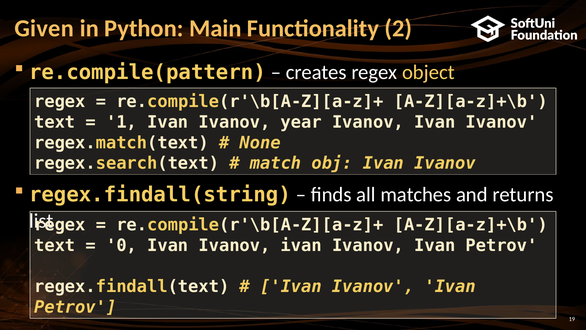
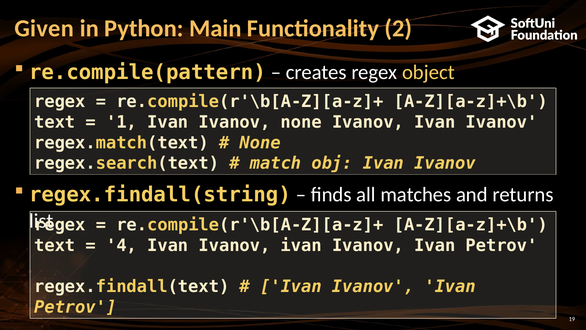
Ivanov year: year -> none (301, 122)
0: 0 -> 4 (121, 245)
